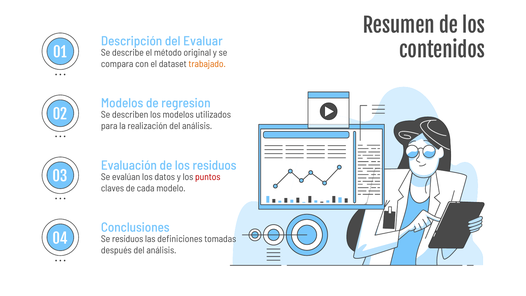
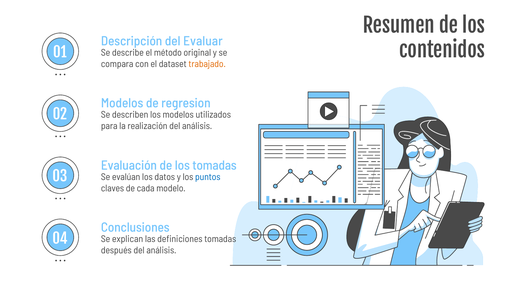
los residuos: residuos -> tomadas (215, 165)
puntos colour: red -> blue (208, 177)
Se residuos: residuos -> explican (128, 239)
